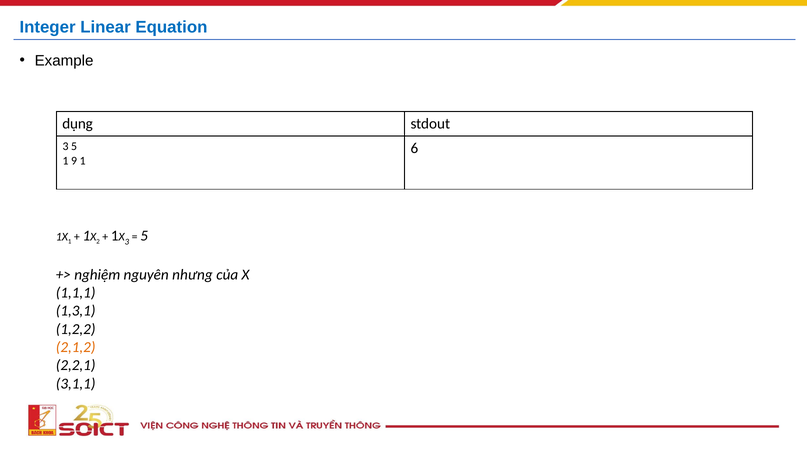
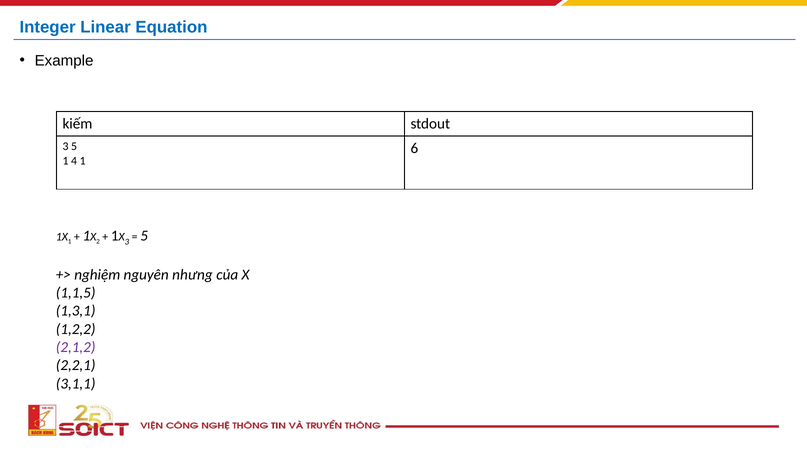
dụng: dụng -> kiếm (77, 124)
9: 9 -> 4 (74, 161)
1,1,1: 1,1,1 -> 1,1,5 (76, 293)
2,1,2 colour: orange -> purple (76, 347)
